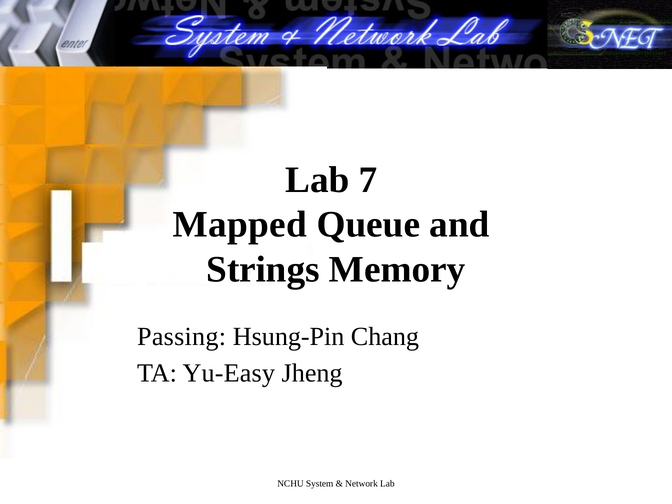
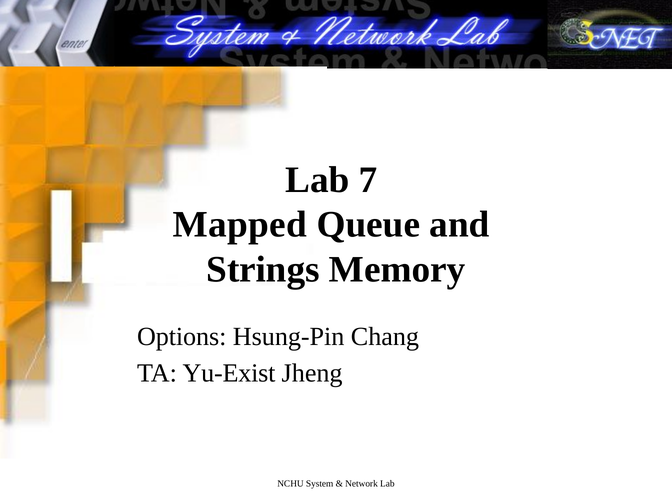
Passing: Passing -> Options (182, 337)
Yu-Easy: Yu-Easy -> Yu-Exist (229, 373)
